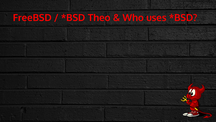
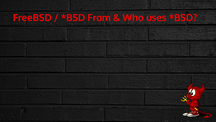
Theo: Theo -> From (99, 18)
